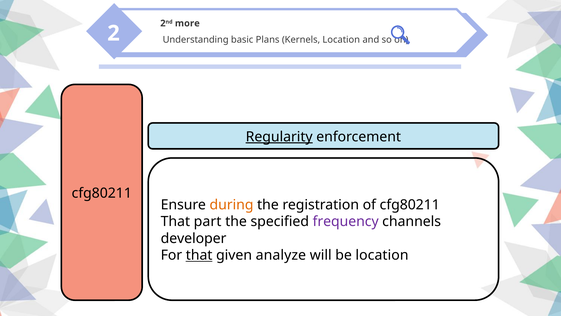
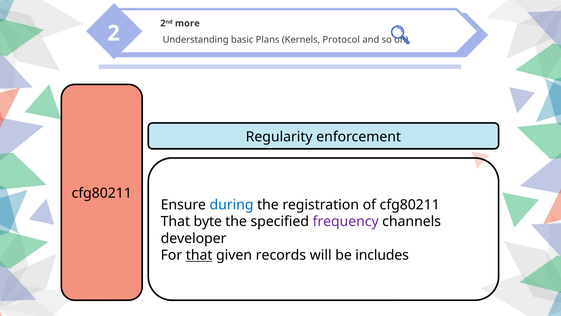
Kernels Location: Location -> Protocol (341, 40)
Regularity underline: present -> none (279, 137)
during colour: orange -> blue (232, 205)
part: part -> byte (208, 221)
analyze: analyze -> records (281, 255)
be location: location -> includes (382, 255)
